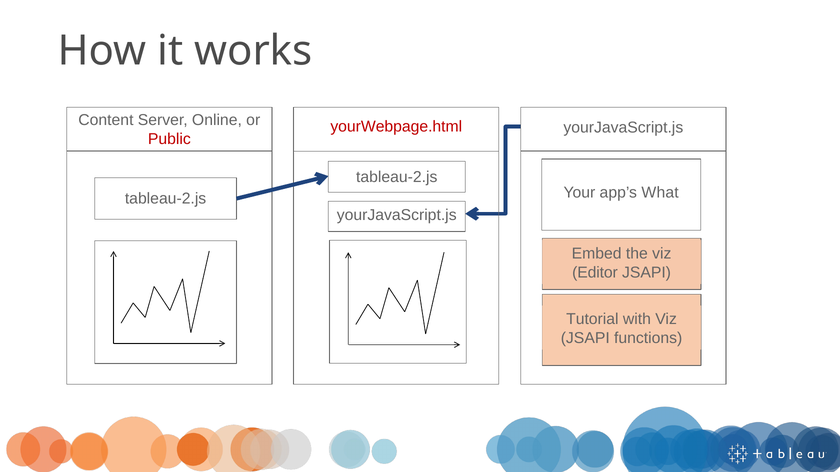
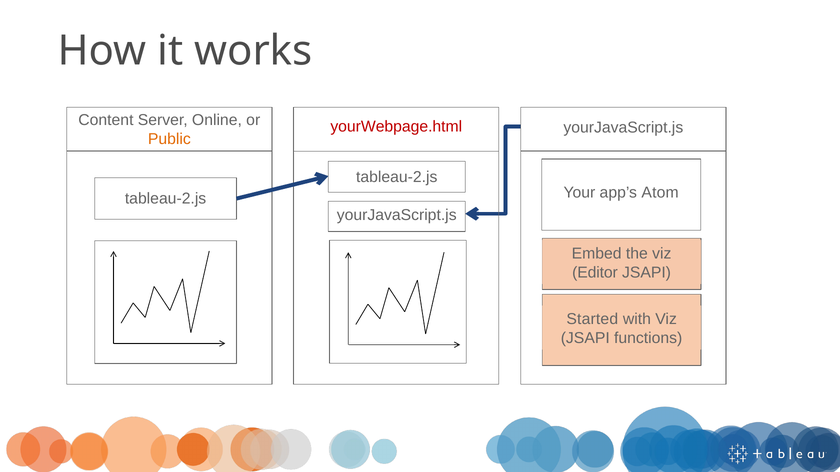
Public colour: red -> orange (169, 139)
What: What -> Atom (660, 193)
Tutorial: Tutorial -> Started (592, 320)
